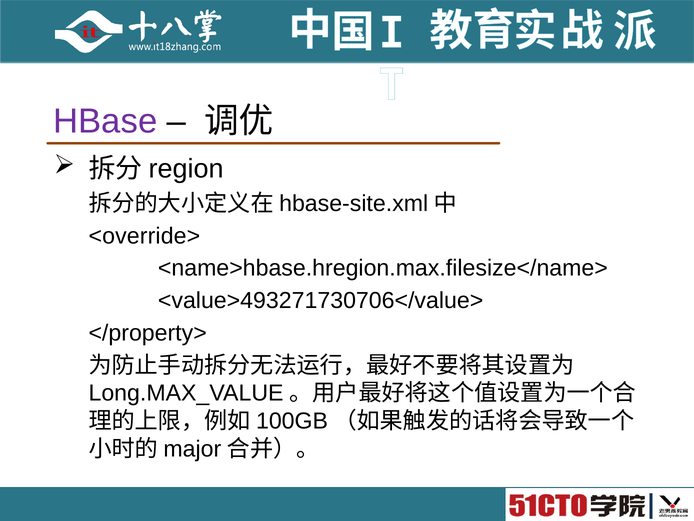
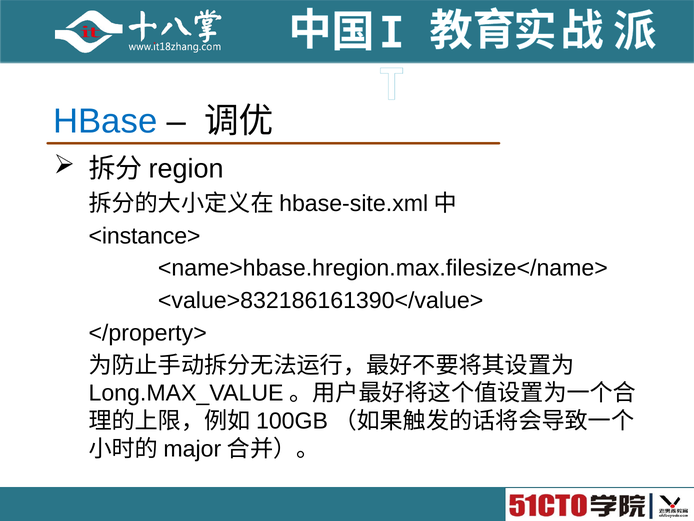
HBase colour: purple -> blue (105, 121)
<override>: <override> -> <instance> (145, 236)
<value>493271730706</value>: <value>493271730706</value> -> <value>832186161390</value> (321, 300)
